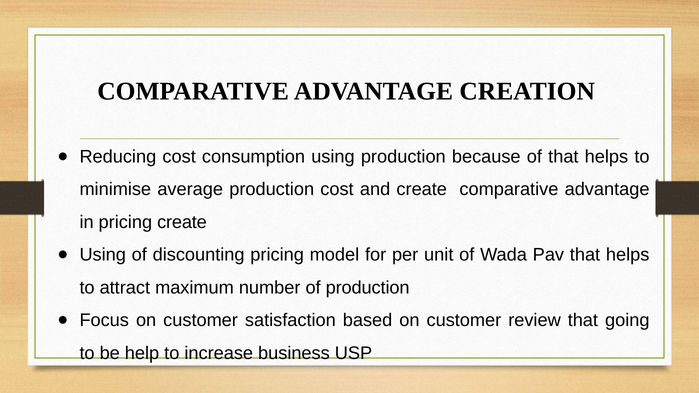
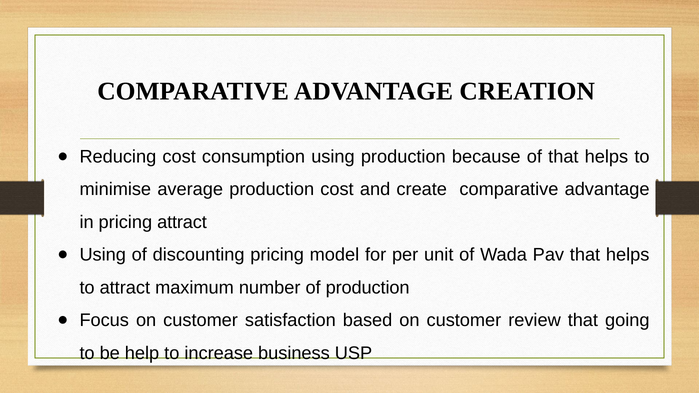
pricing create: create -> attract (182, 222)
